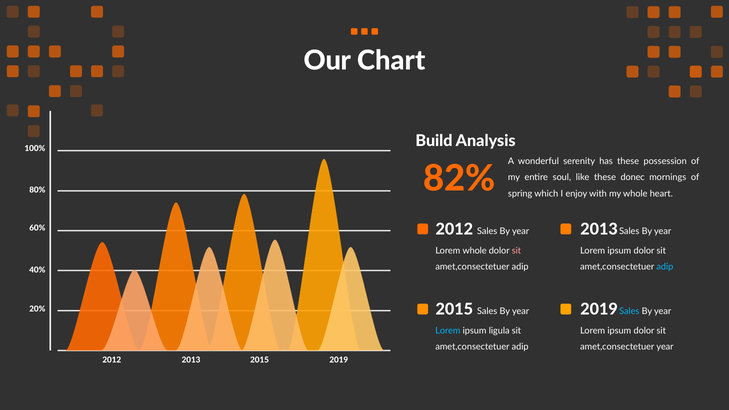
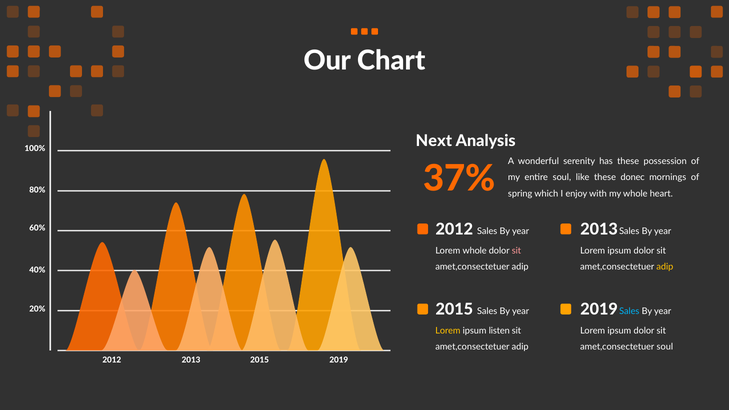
Build: Build -> Next (434, 141)
82%: 82% -> 37% (459, 179)
adip colour: light blue -> yellow (665, 267)
Lorem colour: light blue -> yellow (448, 331)
ligula: ligula -> listen (499, 331)
amet,consectetuer year: year -> soul (665, 347)
